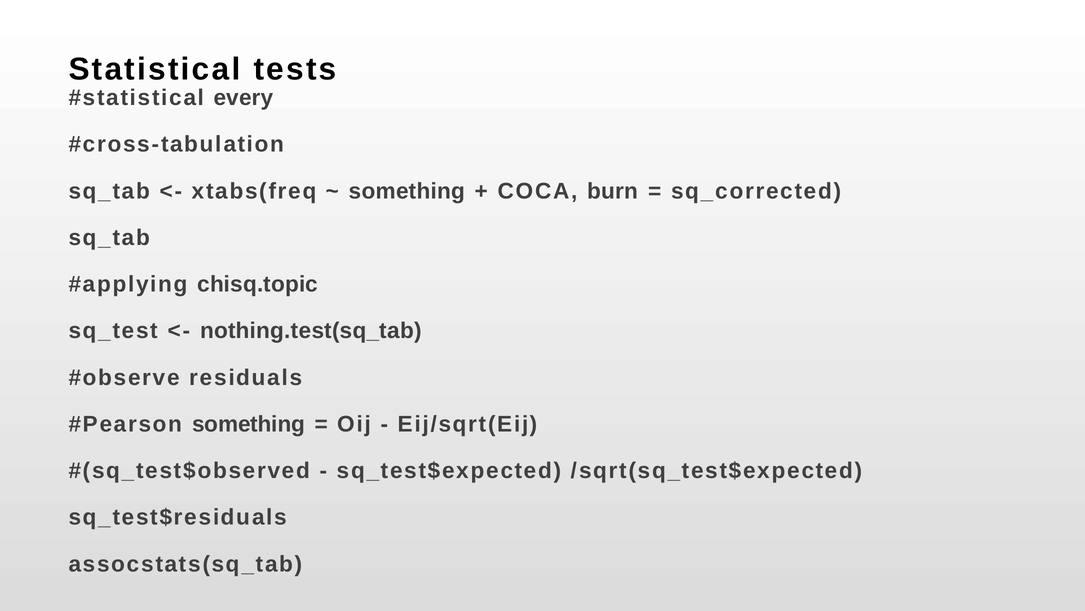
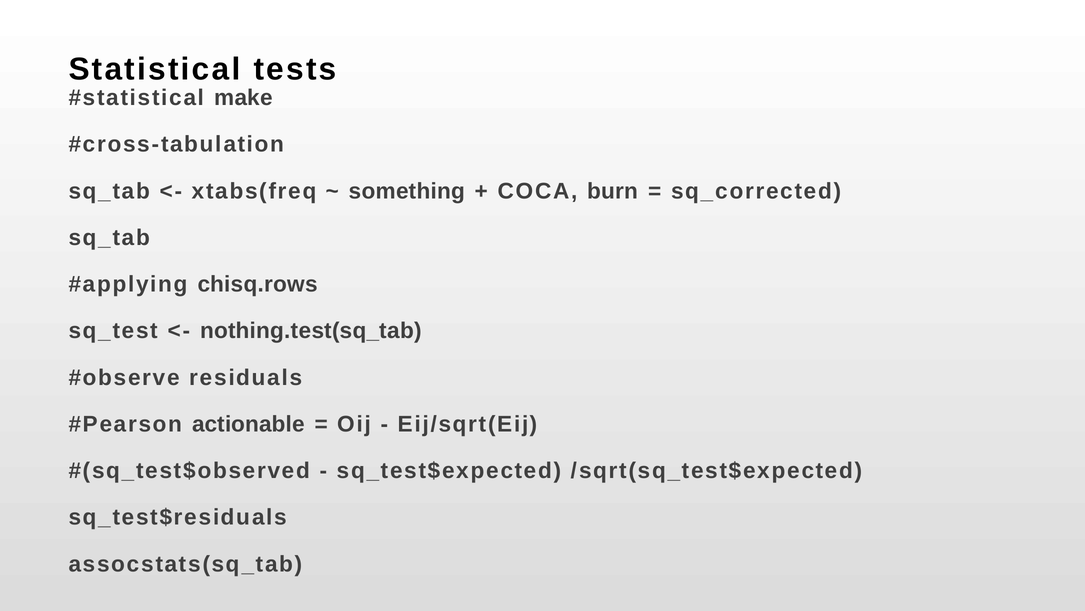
every: every -> make (243, 98)
chisq.topic: chisq.topic -> chisq.rows (258, 284)
something: something -> actionable (248, 424)
